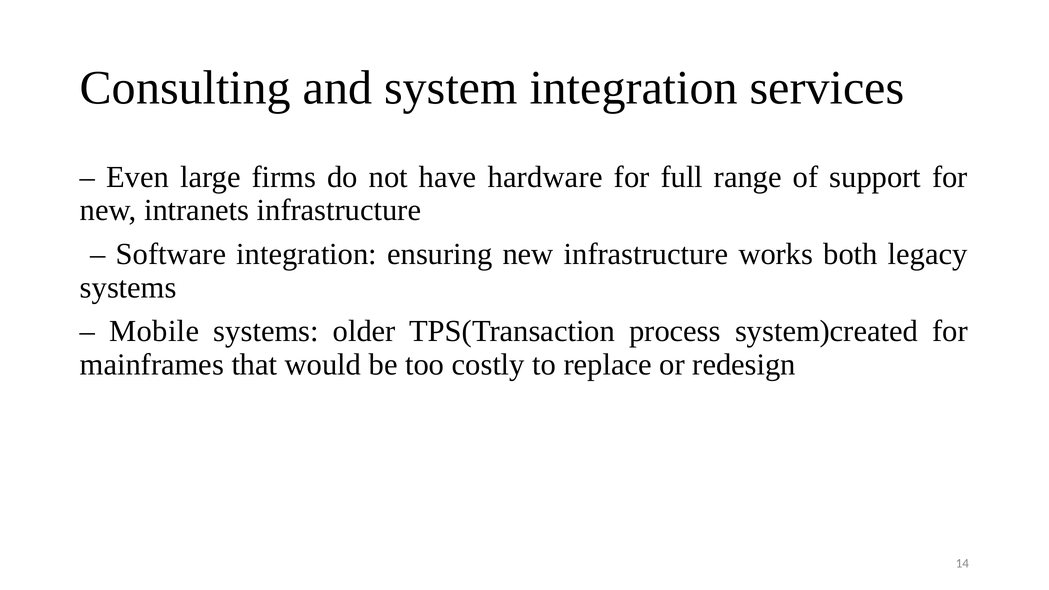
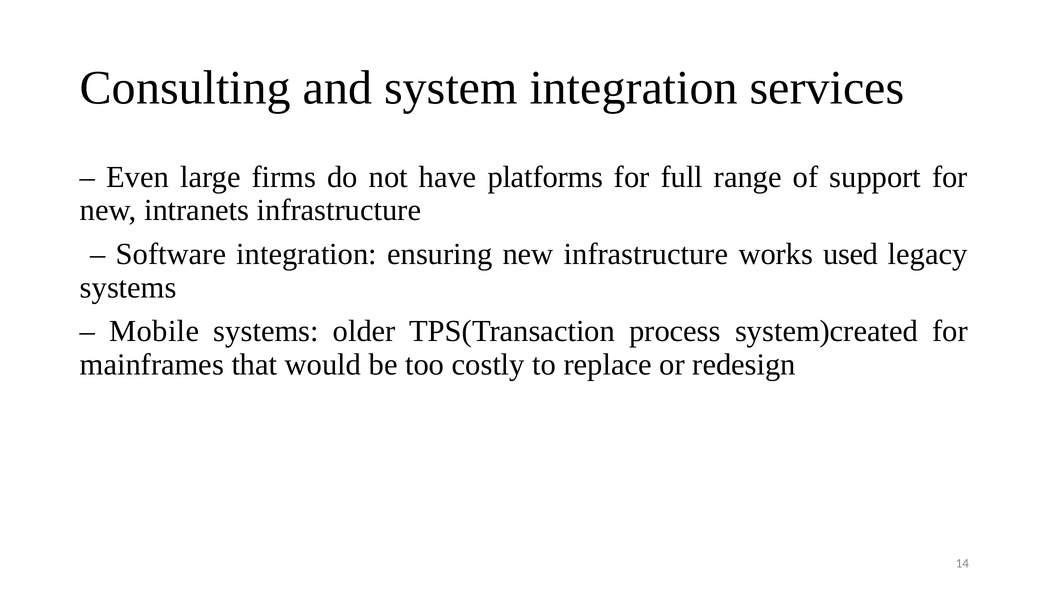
hardware: hardware -> platforms (545, 177)
both: both -> used (851, 254)
